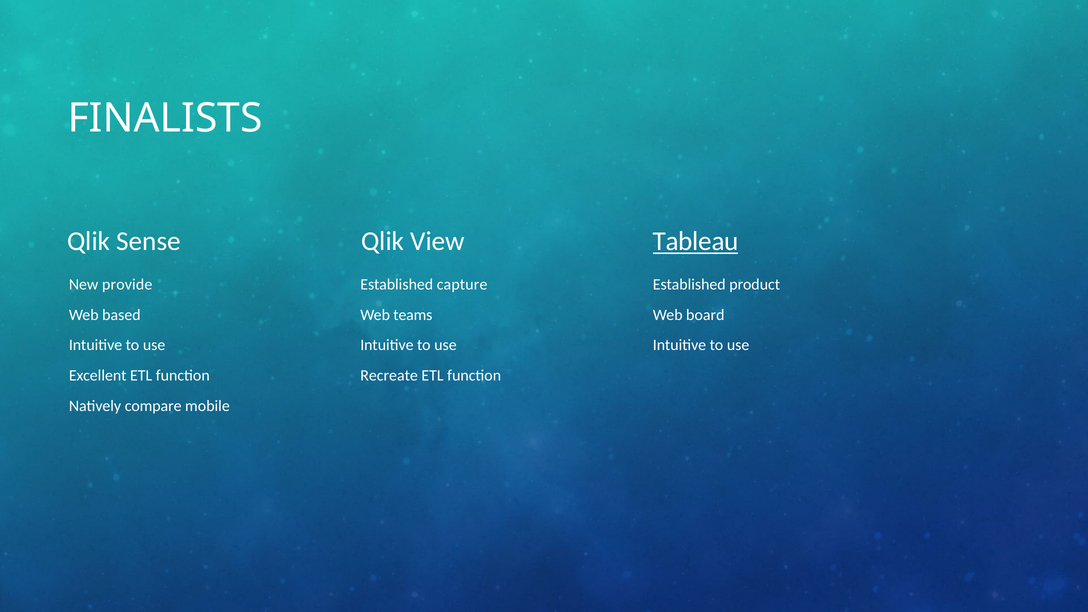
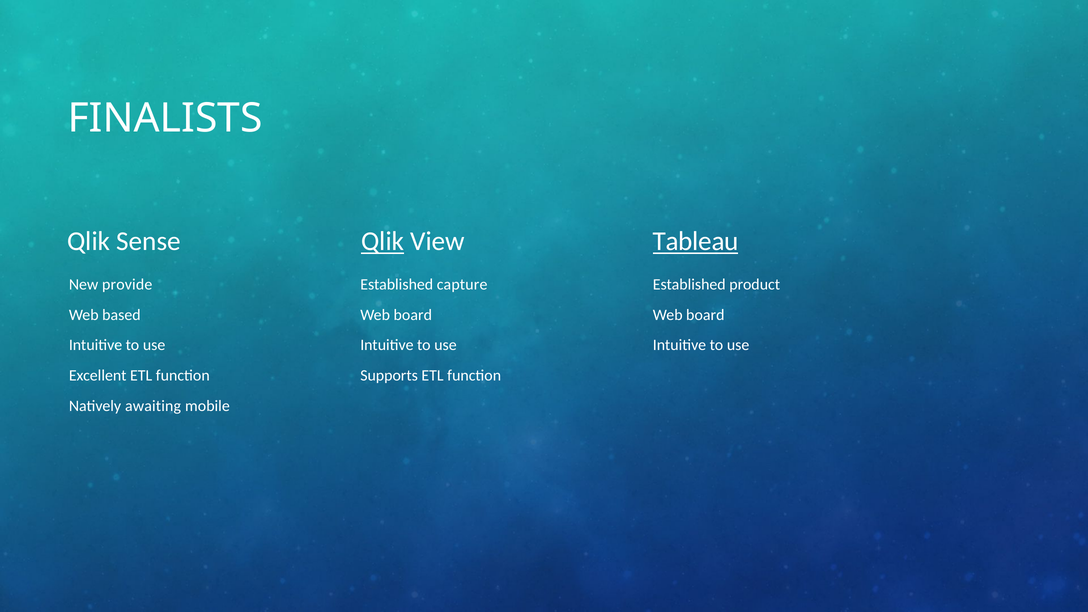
Qlik underline: none -> present (383, 241)
teams: teams -> board (413, 315)
Recreate: Recreate -> Supports (389, 376)
compare: compare -> awaiting (153, 406)
